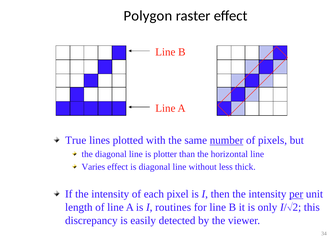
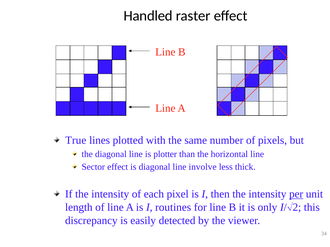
Polygon: Polygon -> Handled (148, 16)
number underline: present -> none (227, 141)
Varies: Varies -> Sector (93, 167)
without: without -> involve (203, 167)
